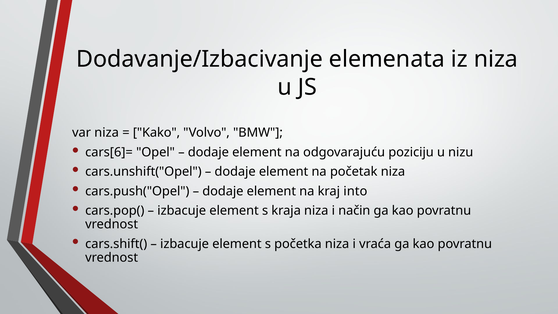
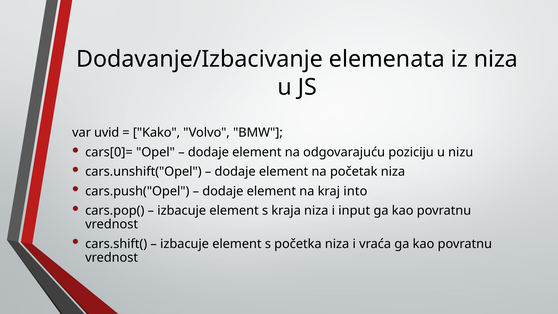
var niza: niza -> uvid (107, 133)
cars[6]=: cars[6]= -> cars[0]= (109, 152)
način: način -> input (354, 210)
